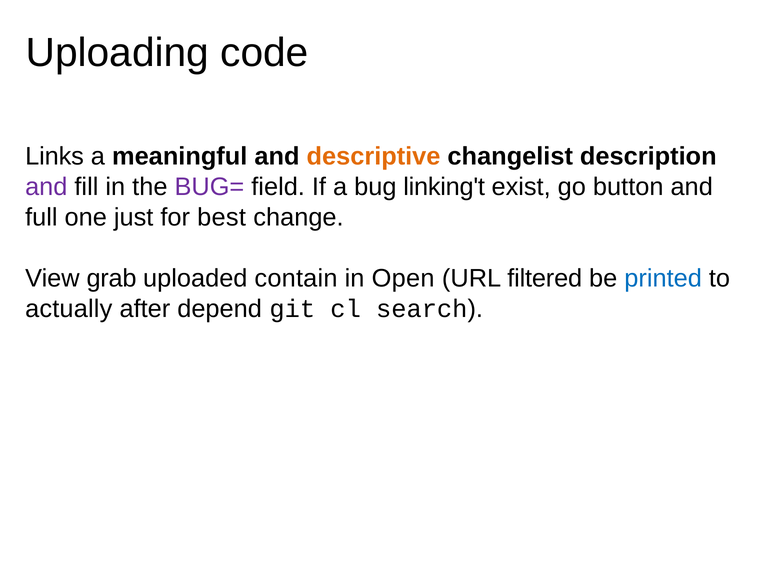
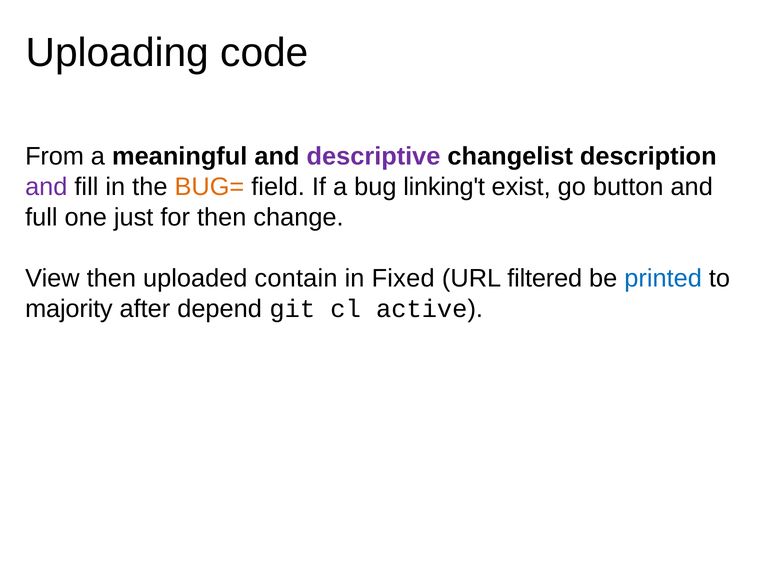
Links: Links -> From (55, 157)
descriptive colour: orange -> purple (374, 157)
BUG= colour: purple -> orange (209, 187)
for best: best -> then (222, 218)
View grab: grab -> then (111, 279)
Open: Open -> Fixed (403, 279)
actually: actually -> majority (69, 309)
search: search -> active (422, 309)
